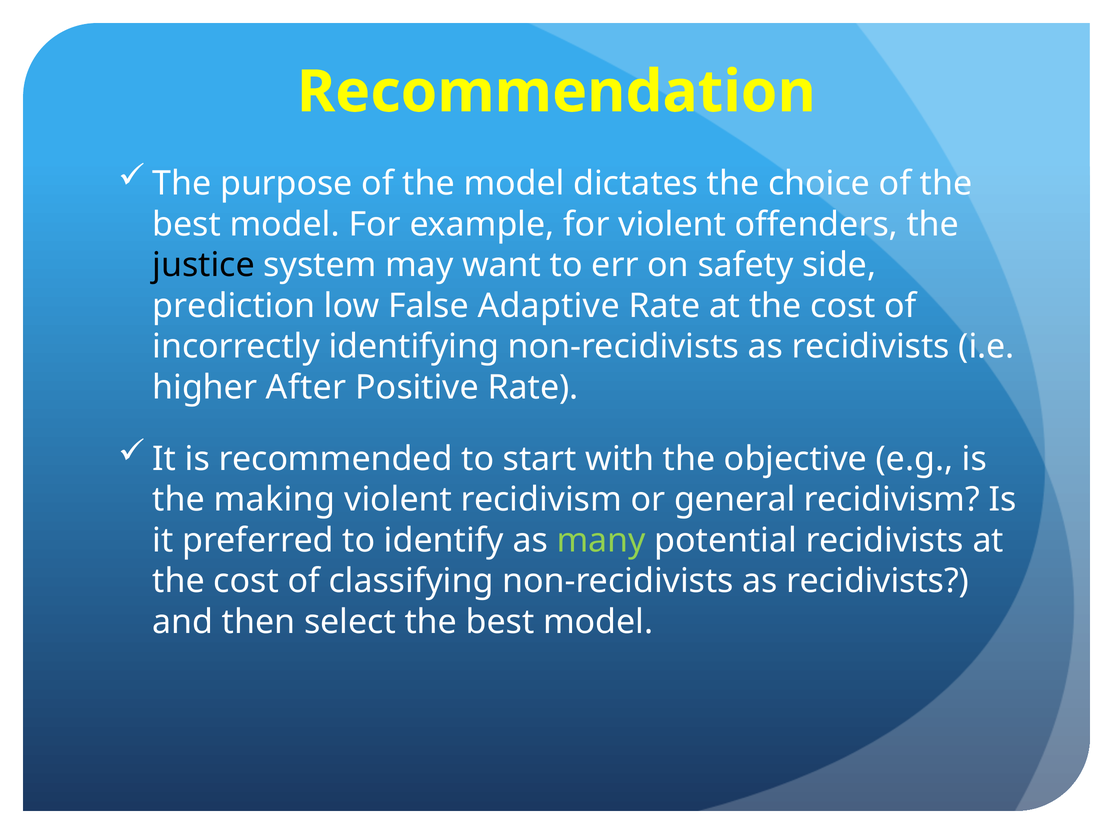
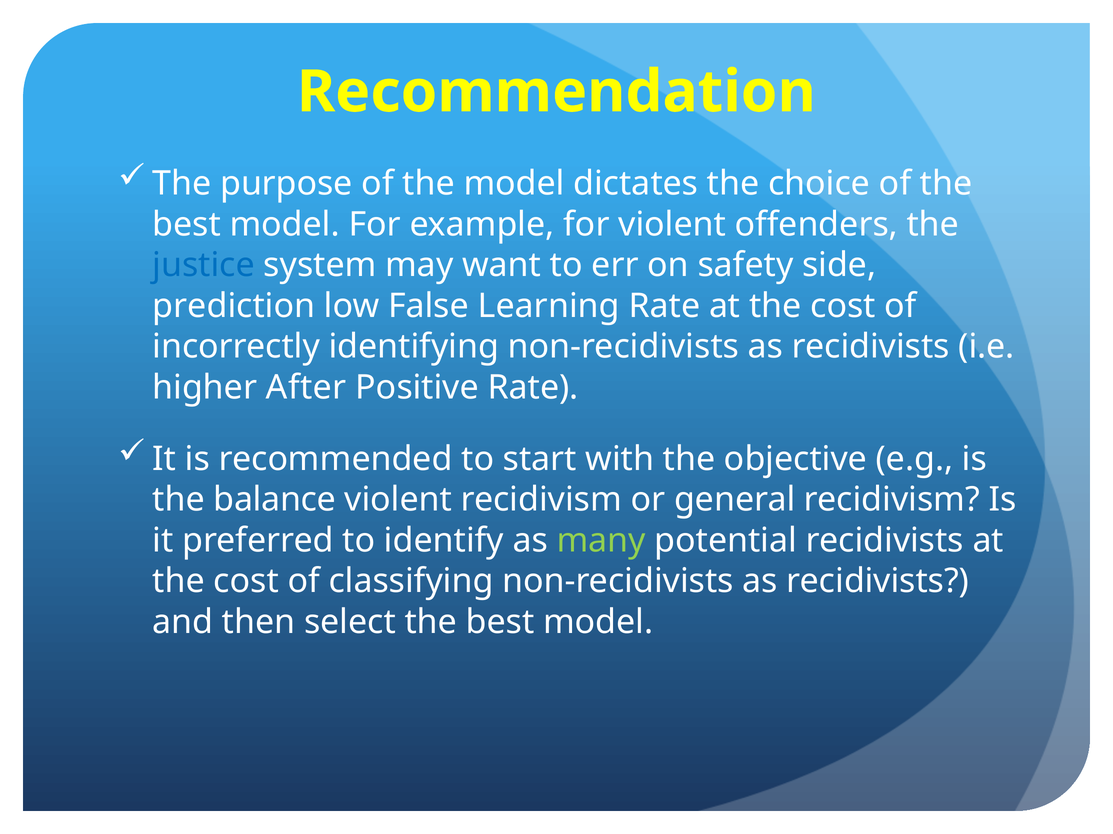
justice colour: black -> blue (204, 265)
Adaptive: Adaptive -> Learning (549, 306)
making: making -> balance (275, 500)
